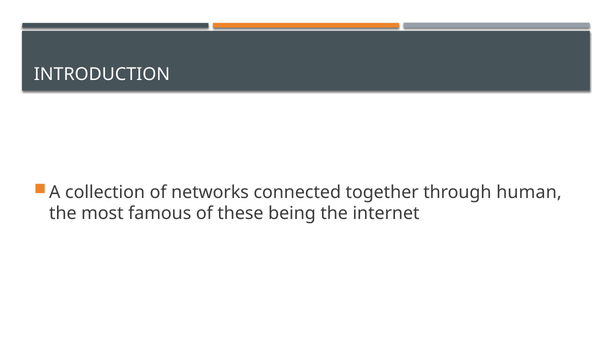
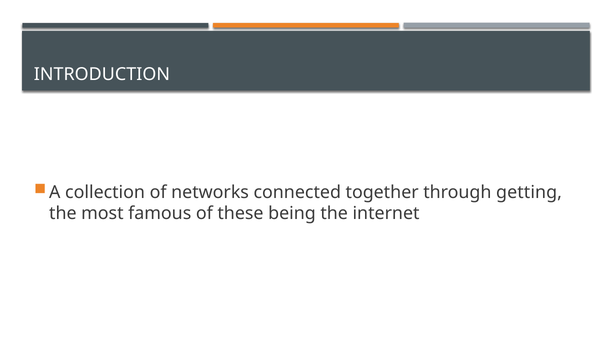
human: human -> getting (529, 192)
